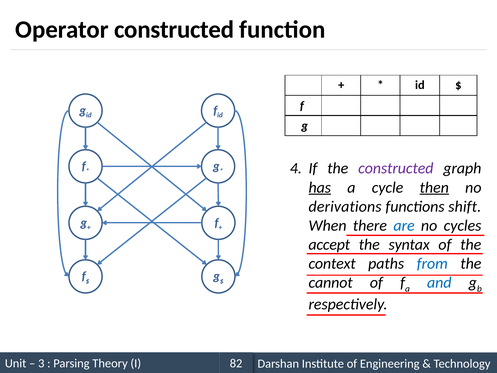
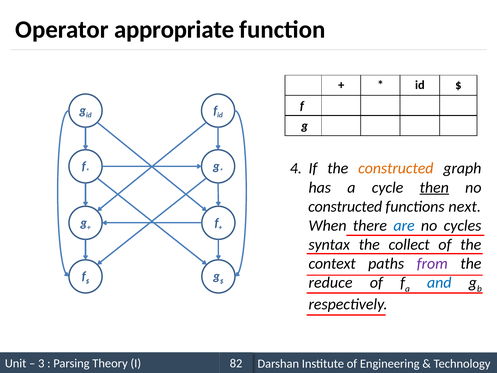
Operator constructed: constructed -> appropriate (174, 29)
constructed colour: purple -> orange (396, 168)
has underline: present -> none (320, 187)
derivations: derivations -> constructed (345, 206)
shift: shift -> next (465, 206)
accept: accept -> syntax (329, 244)
syntax: syntax -> collect (409, 244)
from colour: blue -> purple (432, 263)
cannot: cannot -> reduce (331, 283)
